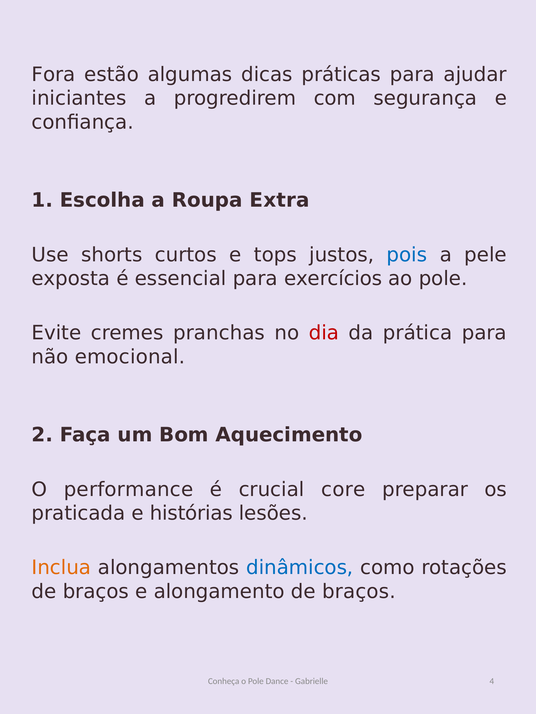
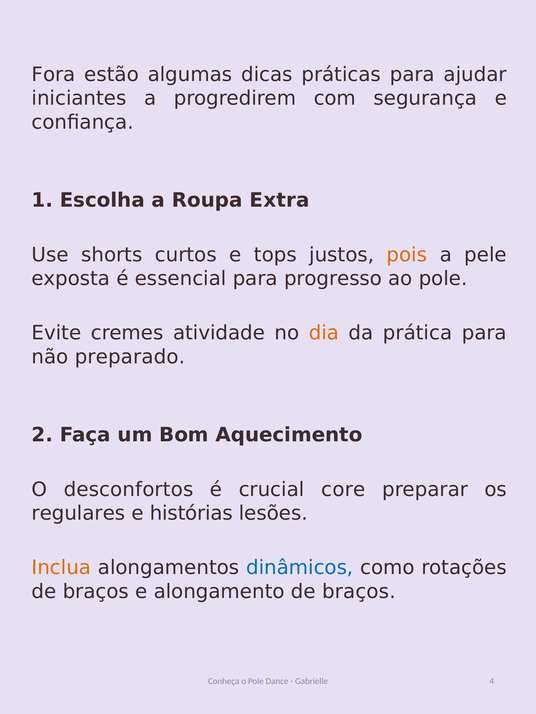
pois colour: blue -> orange (407, 255)
exercícios: exercícios -> progresso (333, 279)
pranchas: pranchas -> atividade (219, 333)
dia colour: red -> orange (324, 333)
emocional: emocional -> preparado (130, 357)
performance: performance -> desconfortos (129, 490)
praticada: praticada -> regulares (78, 514)
